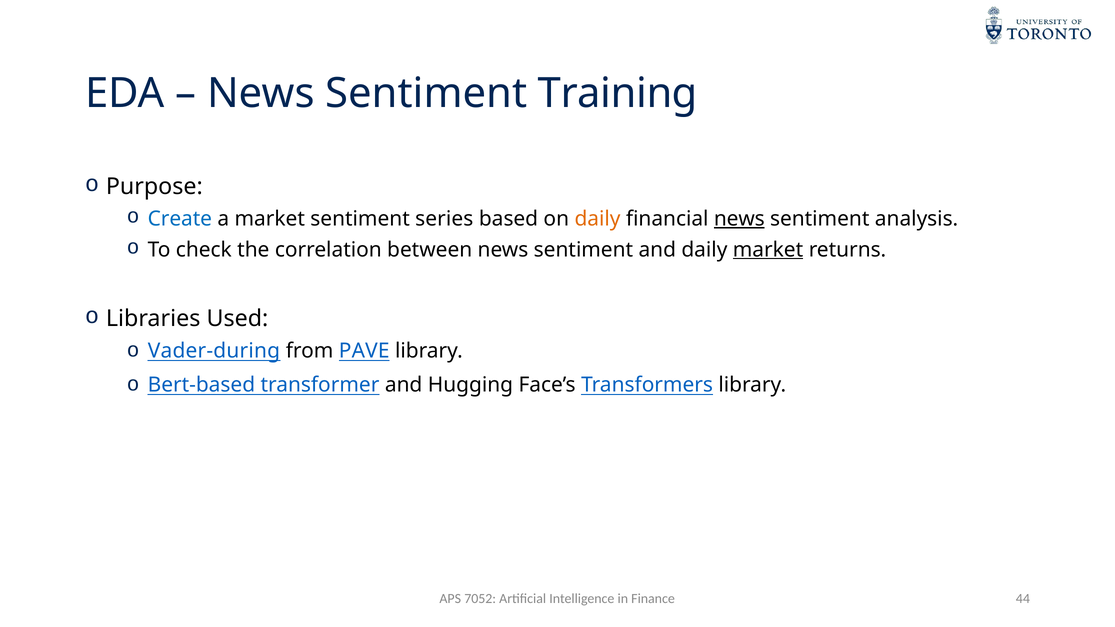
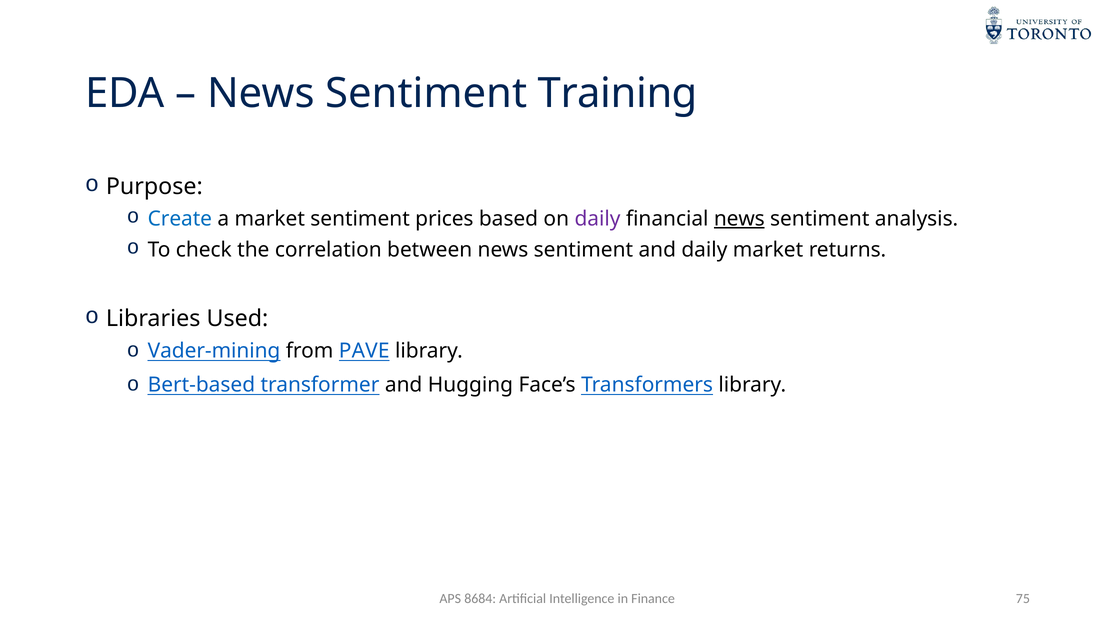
series: series -> prices (444, 219)
daily colour: orange -> purple (597, 219)
market underline: present -> none (768, 250)
Vader-during: Vader-during -> Vader-mining (214, 351)
7052: 7052 -> 8684 (480, 599)
44: 44 -> 75 (1023, 599)
